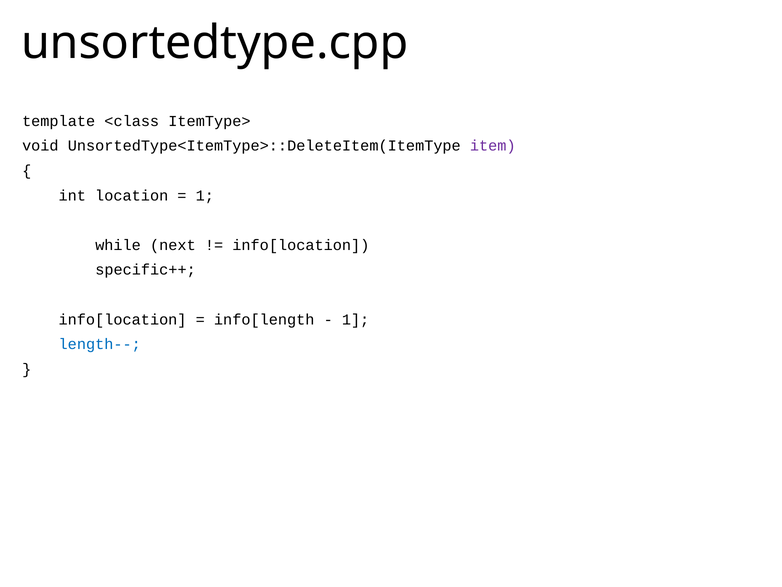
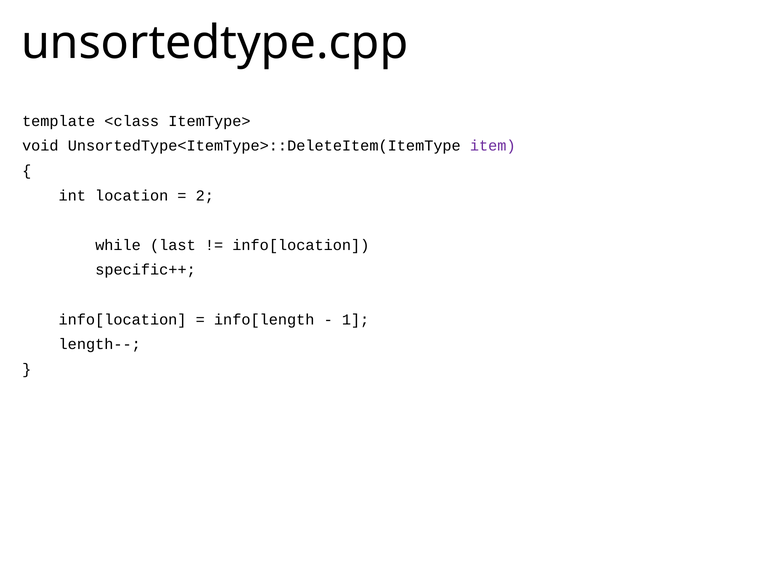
1: 1 -> 2 (205, 195)
next: next -> last (173, 245)
length-- colour: blue -> black (100, 344)
